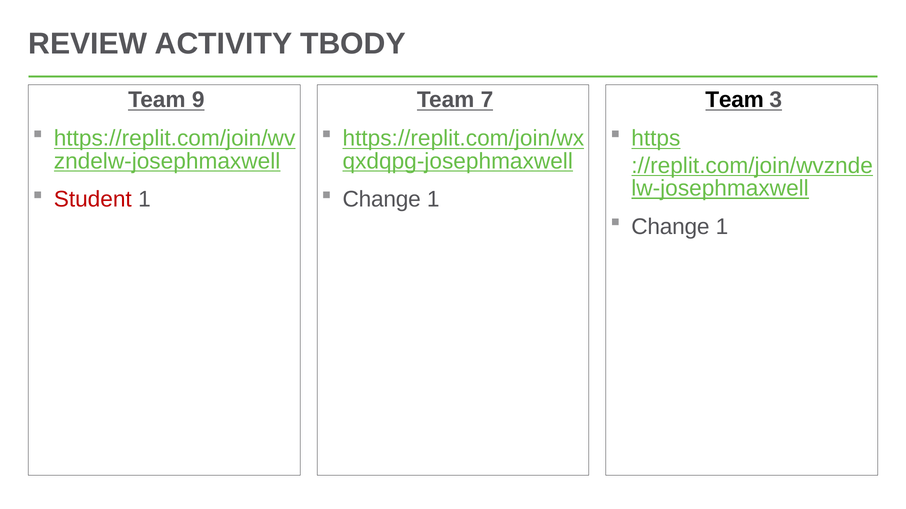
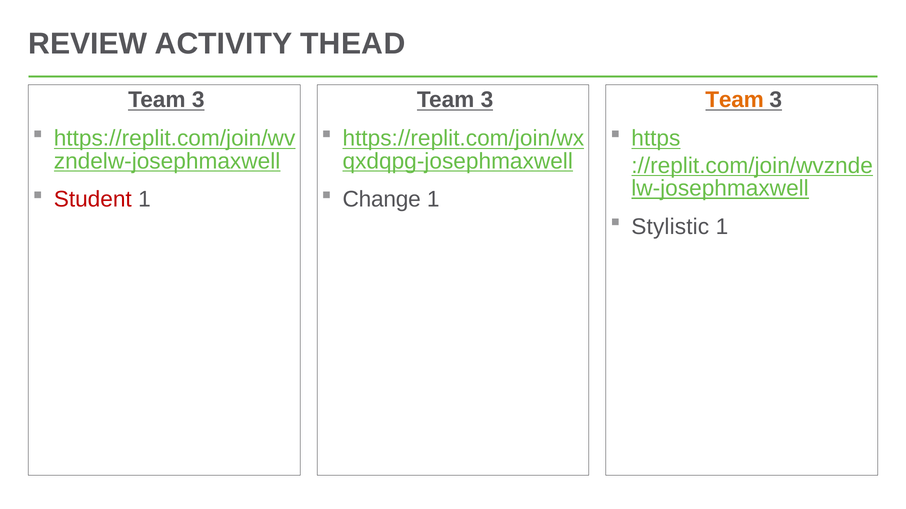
TBODY: TBODY -> THEAD (353, 44)
9: 9 -> 3 (198, 100)
7: 7 -> 3 (487, 100)
Team colour: black -> orange (735, 100)
Change: Change -> Stylistic (670, 227)
